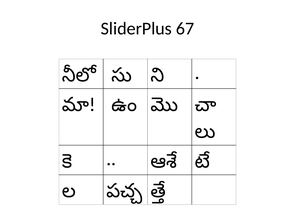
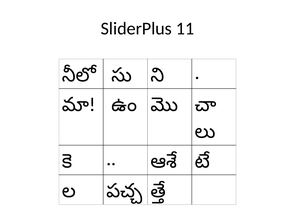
67: 67 -> 11 (185, 29)
